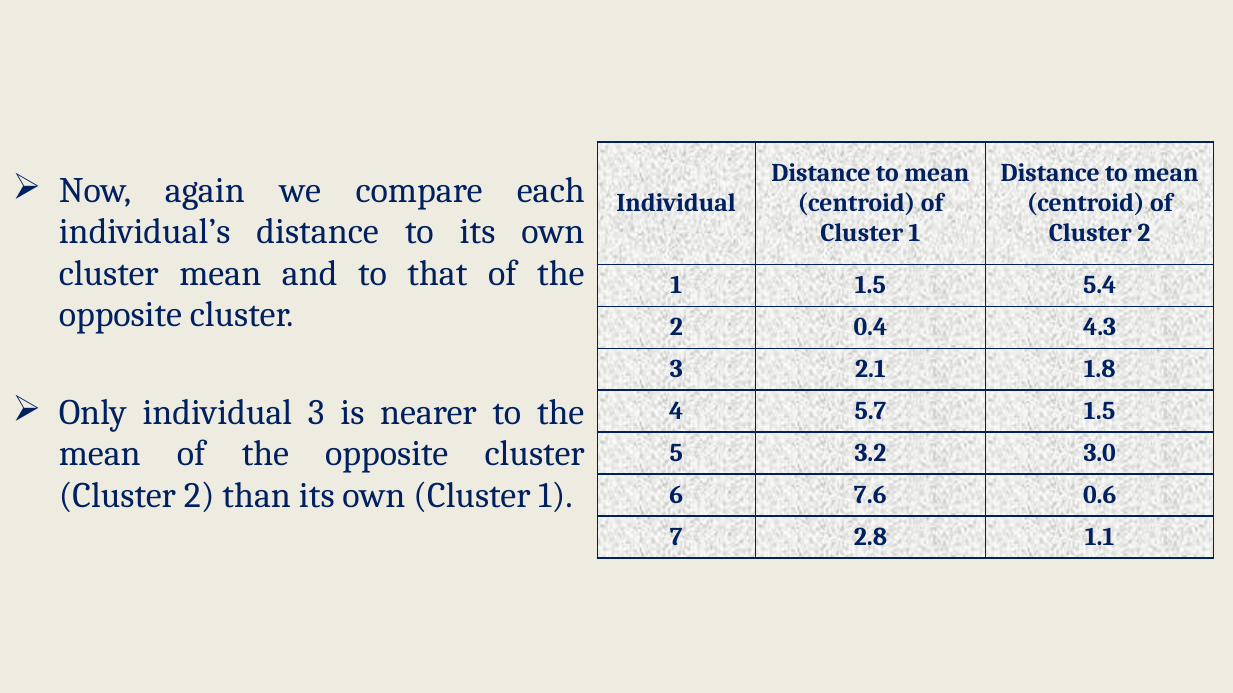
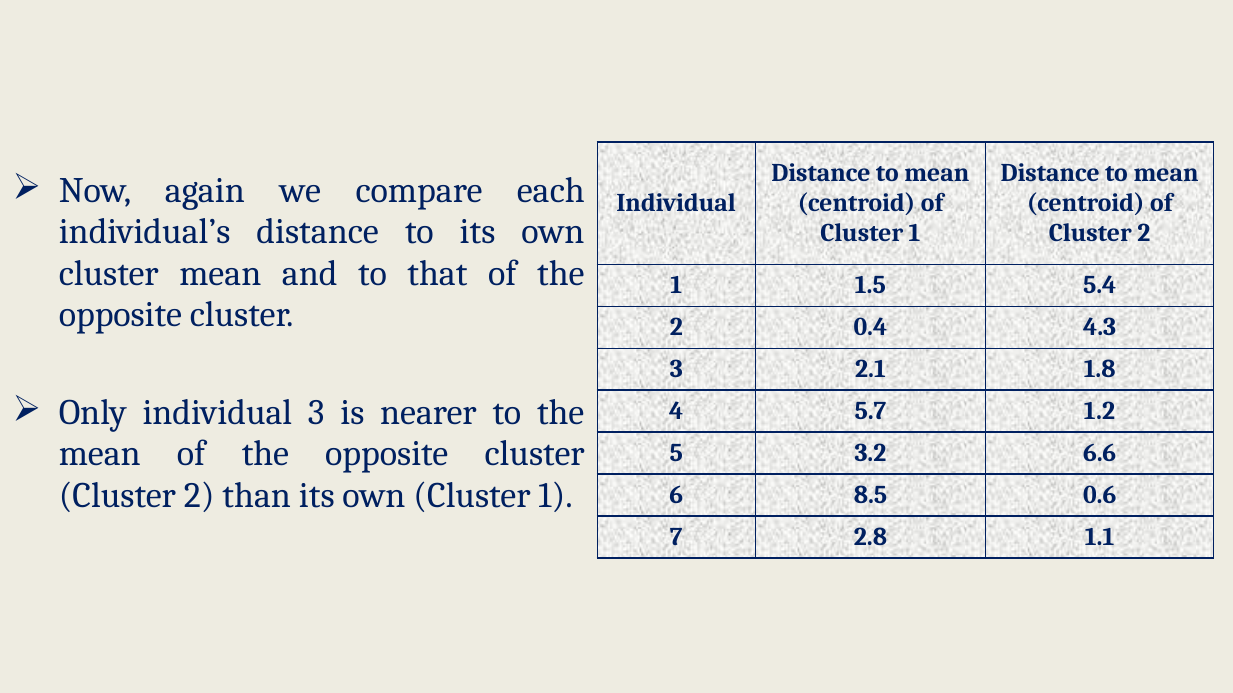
5.7 1.5: 1.5 -> 1.2 (1100, 411)
3.0: 3.0 -> 6.6 (1100, 453)
7.6: 7.6 -> 8.5 (871, 495)
